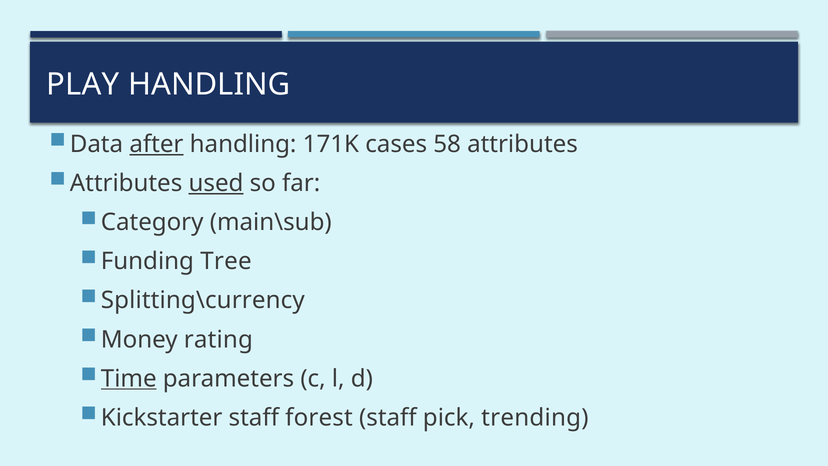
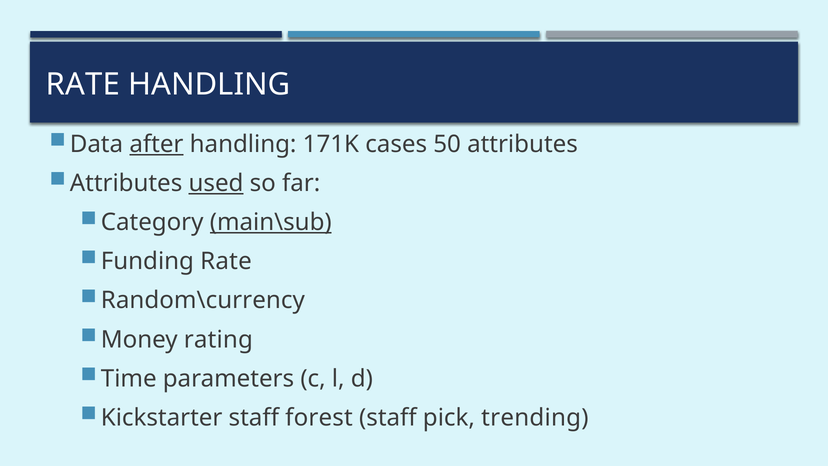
PLAY: PLAY -> RATE (83, 84)
58: 58 -> 50 (447, 144)
main\sub underline: none -> present (271, 222)
Funding Tree: Tree -> Rate (226, 261)
Splitting\currency: Splitting\currency -> Random\currency (203, 300)
Time underline: present -> none (129, 378)
